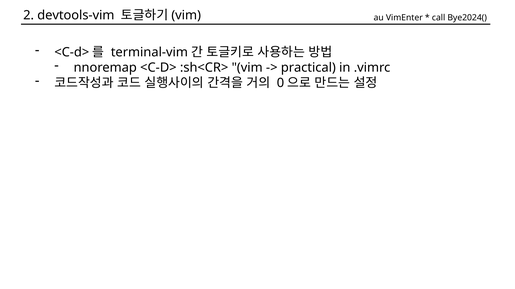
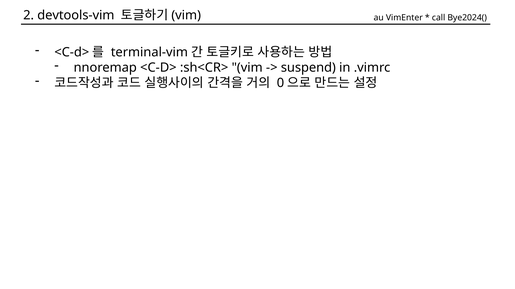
practical: practical -> suspend (308, 68)
